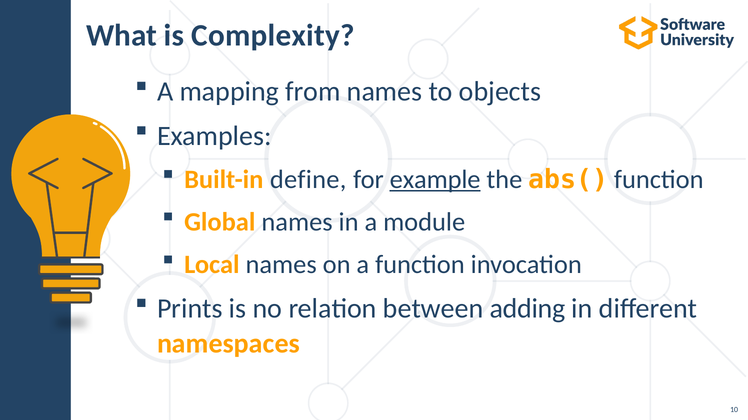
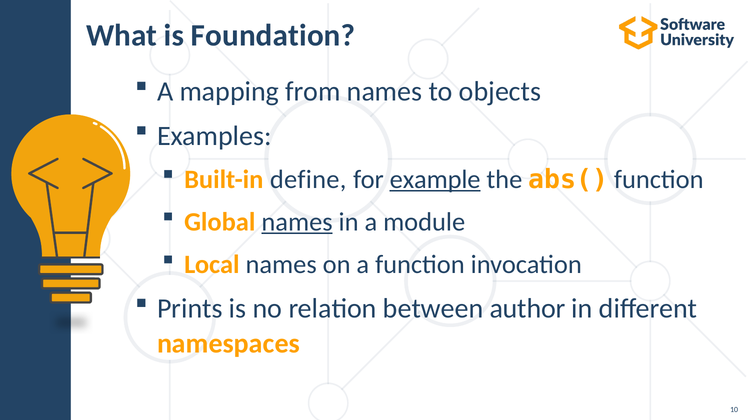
Complexity: Complexity -> Foundation (273, 35)
names underline: none -> present (297, 222)
adding: adding -> author (528, 309)
